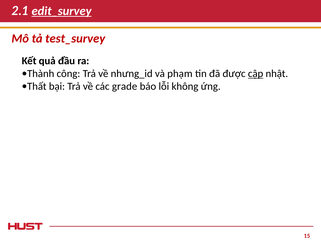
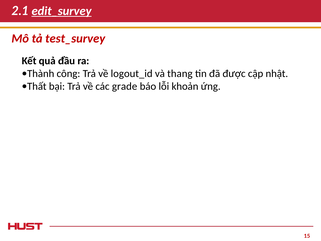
nhưng_id: nhưng_id -> logout_id (132, 74)
phạm: phạm -> thang (180, 74)
cập underline: present -> none (256, 74)
không: không -> khoản (185, 86)
